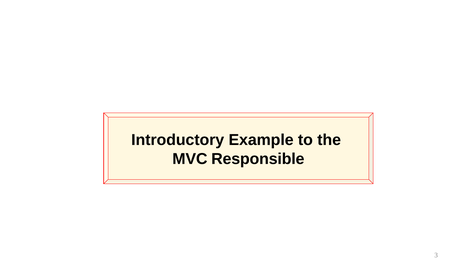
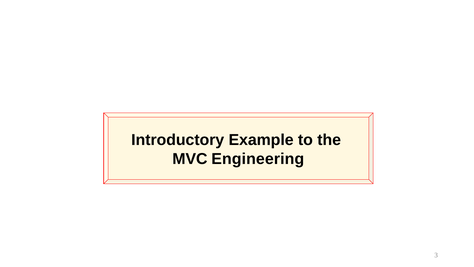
Responsible: Responsible -> Engineering (258, 159)
